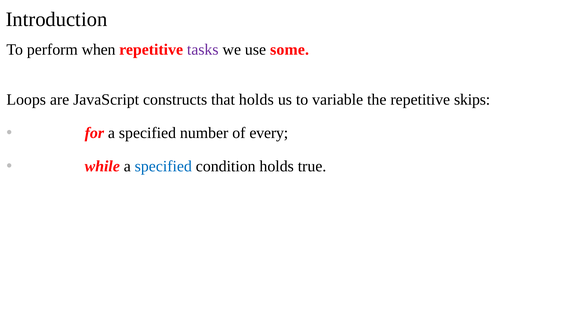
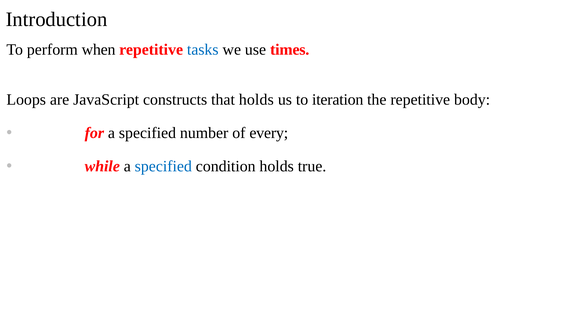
tasks colour: purple -> blue (203, 49)
some: some -> times (290, 49)
variable: variable -> iteration (338, 100)
skips: skips -> body (472, 100)
